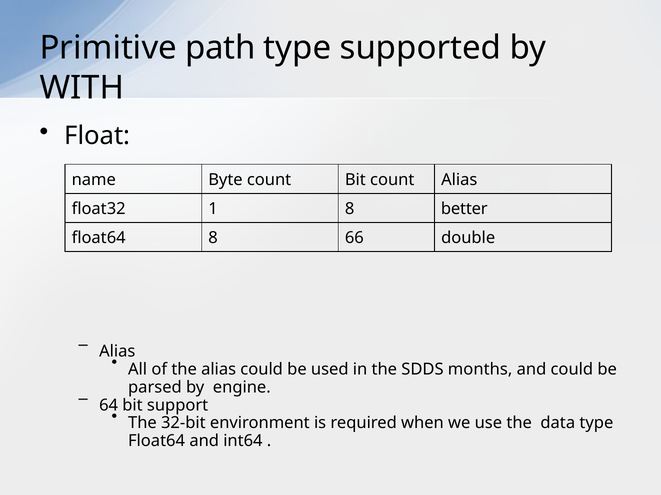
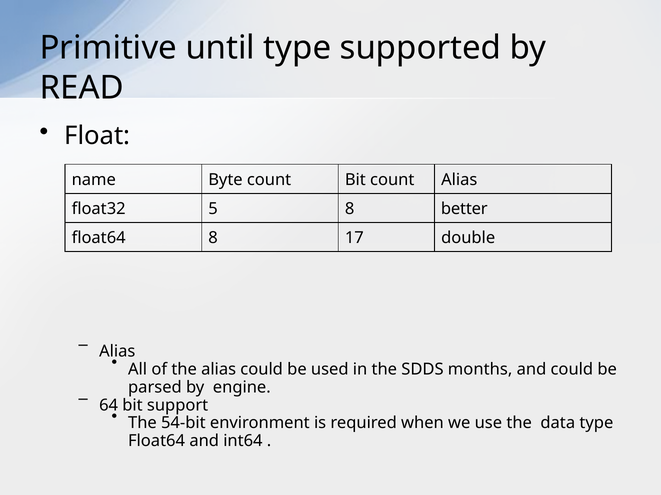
path: path -> until (220, 48)
WITH: WITH -> READ (82, 88)
1: 1 -> 5 (213, 209)
66: 66 -> 17 (354, 238)
32-bit: 32-bit -> 54-bit (183, 424)
